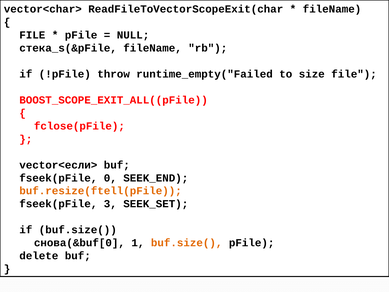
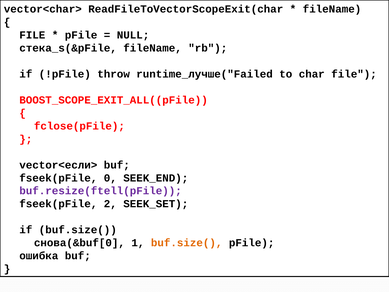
runtime_empty("Failed: runtime_empty("Failed -> runtime_лучше("Failed (205, 74)
size: size -> char (312, 74)
buf.resize(ftell(pFile colour: orange -> purple (101, 191)
3: 3 -> 2 (110, 204)
delete: delete -> ошибка (39, 256)
